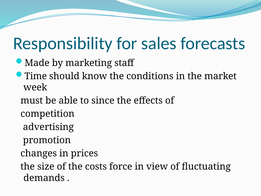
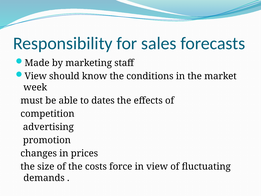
Time: Time -> View (36, 76)
since: since -> dates (103, 101)
